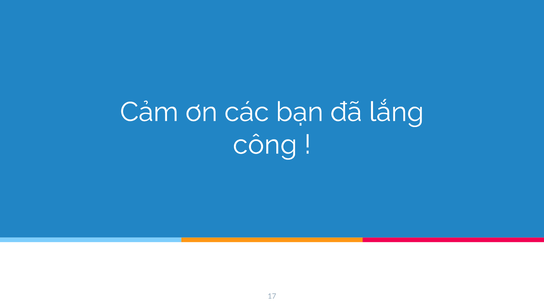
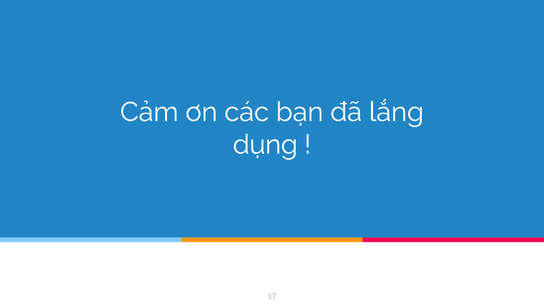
công: công -> dụng (265, 145)
